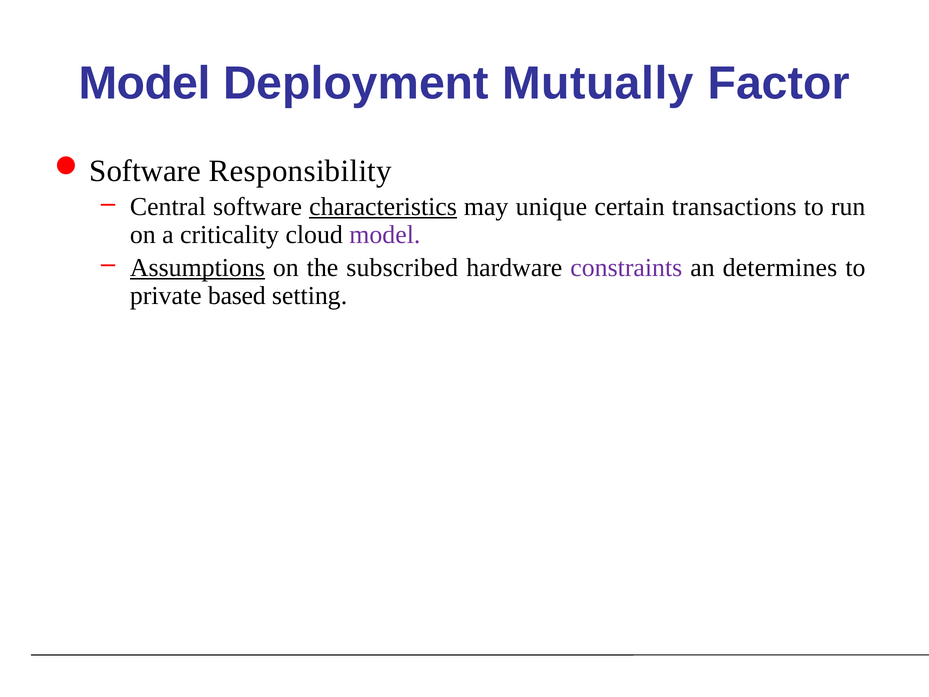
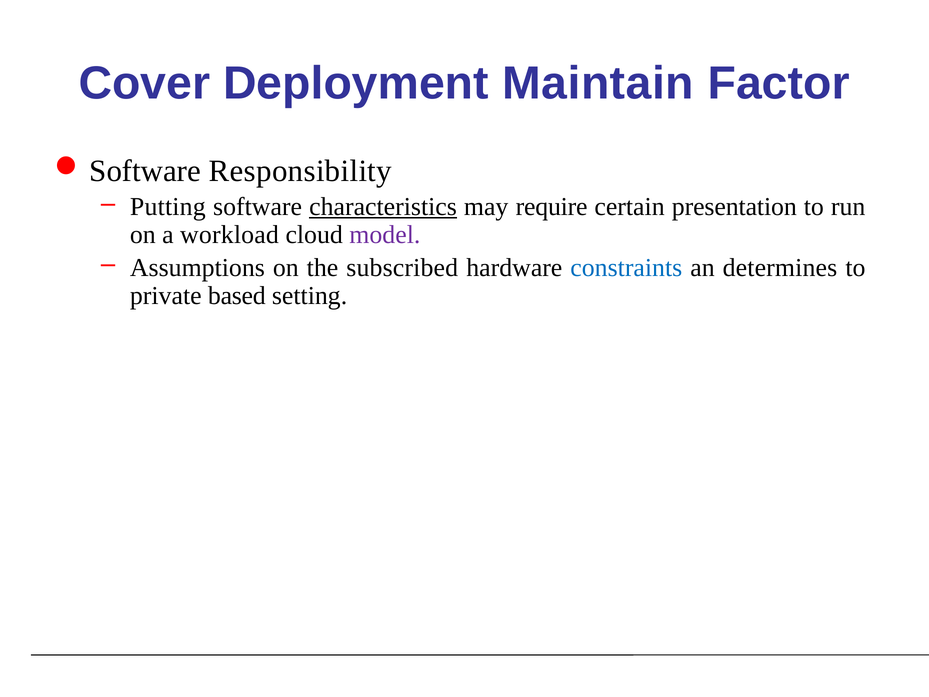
Model: Model -> Cover (144, 83)
Mutually: Mutually -> Maintain (598, 83)
Central: Central -> Putting (168, 207)
unique: unique -> require (552, 207)
transactions: transactions -> presentation (734, 207)
criticality: criticality -> workload (229, 235)
Assumptions underline: present -> none (197, 268)
constraints colour: purple -> blue (626, 268)
